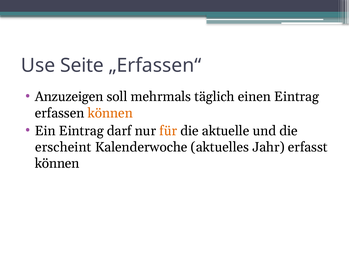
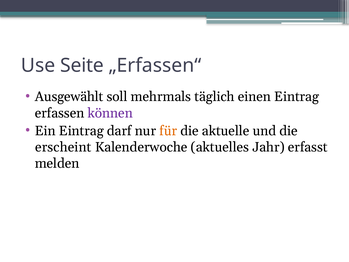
Anzuzeigen: Anzuzeigen -> Ausgewählt (69, 97)
können colour: orange -> purple (110, 113)
können: können -> melden (57, 163)
